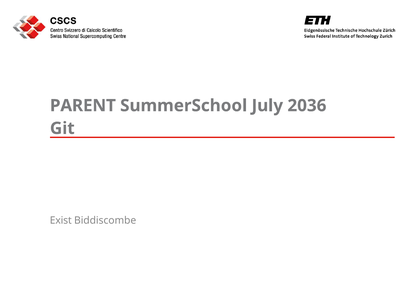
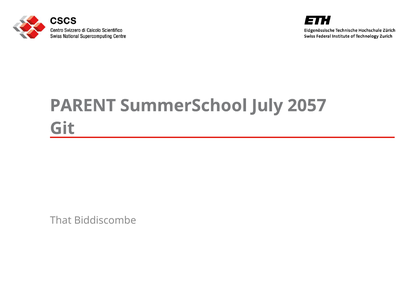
2036: 2036 -> 2057 (307, 106)
Exist: Exist -> That (61, 220)
